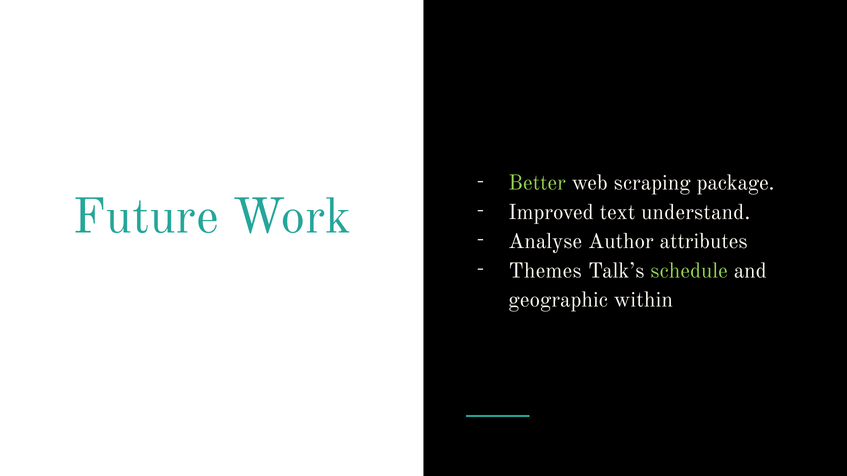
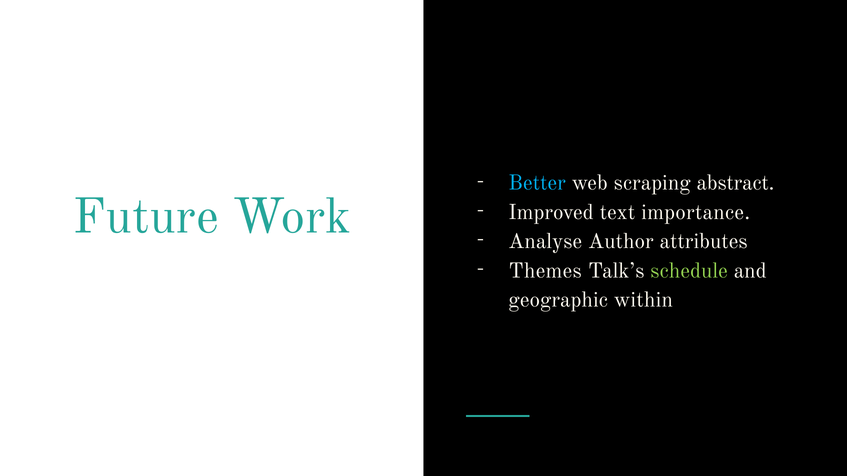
Better colour: light green -> light blue (537, 183)
package: package -> abstract (736, 183)
understand: understand -> importance (696, 212)
